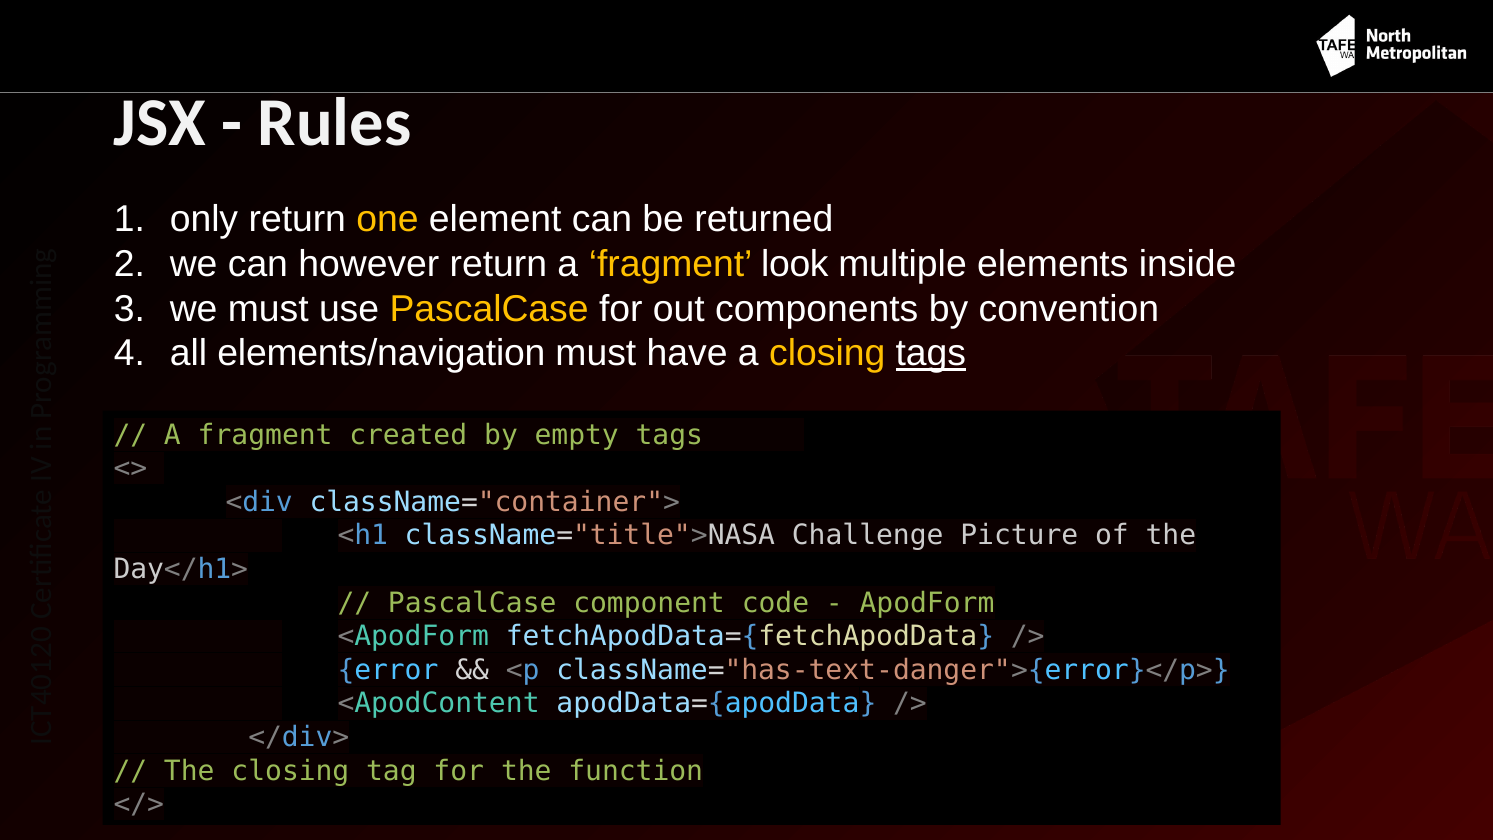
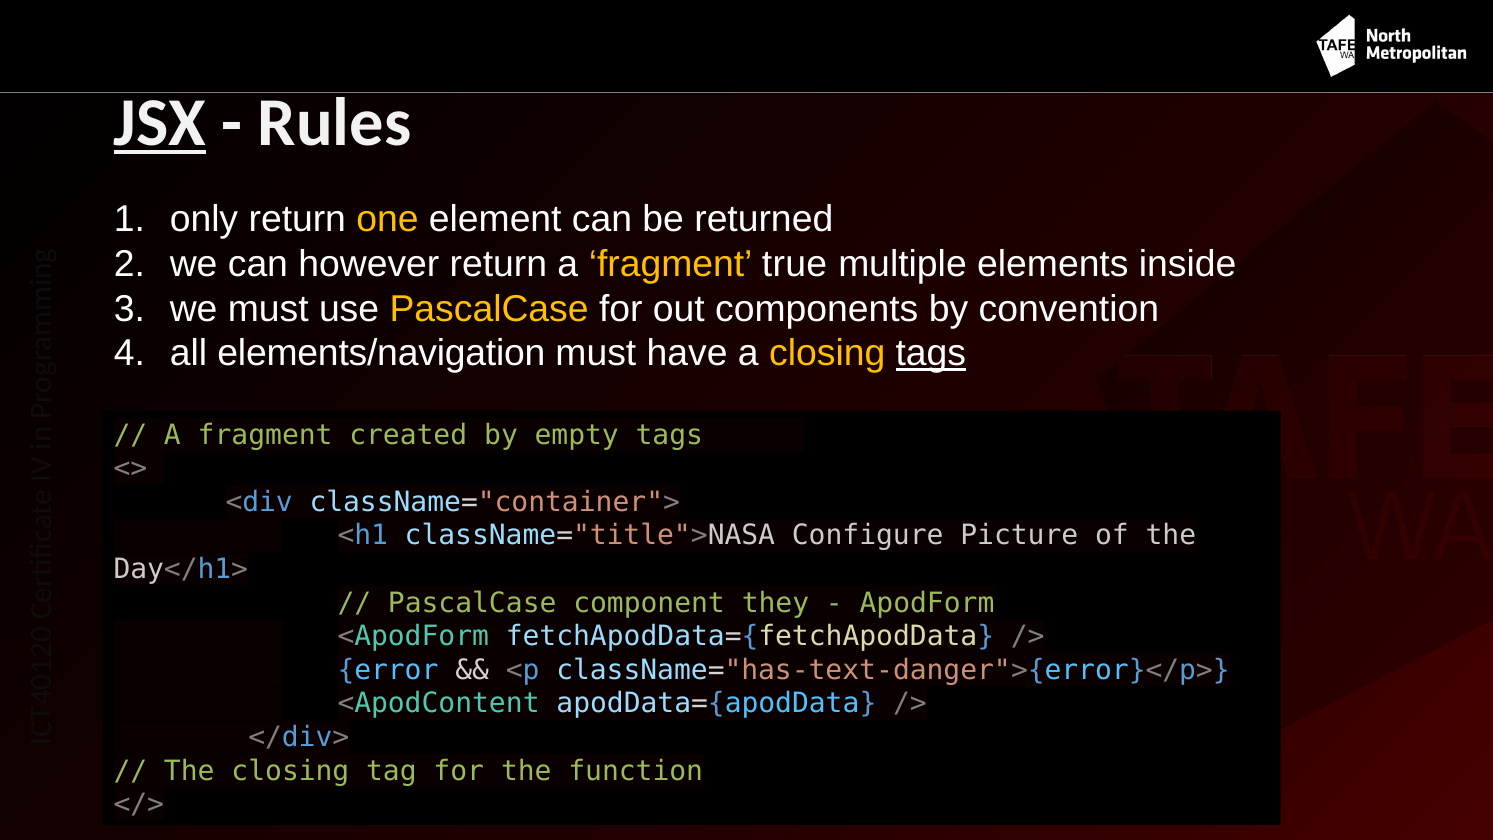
JSX underline: none -> present (160, 123)
look: look -> true (795, 264)
Challenge: Challenge -> Configure (868, 536)
code: code -> they (775, 603)
